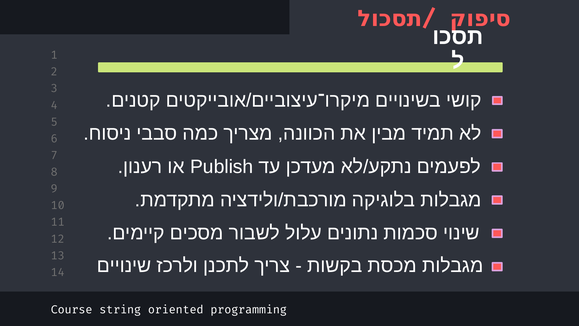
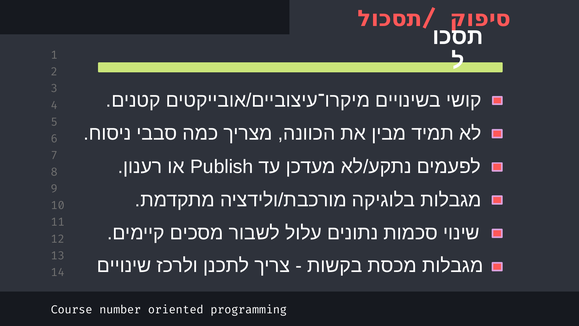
string: string -> number (120, 309)
